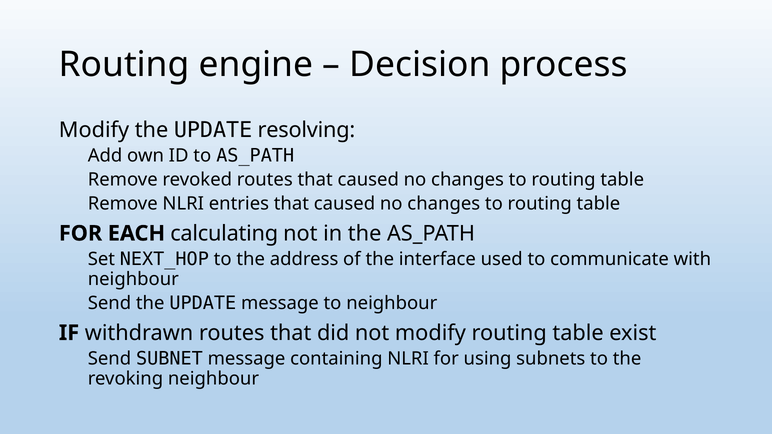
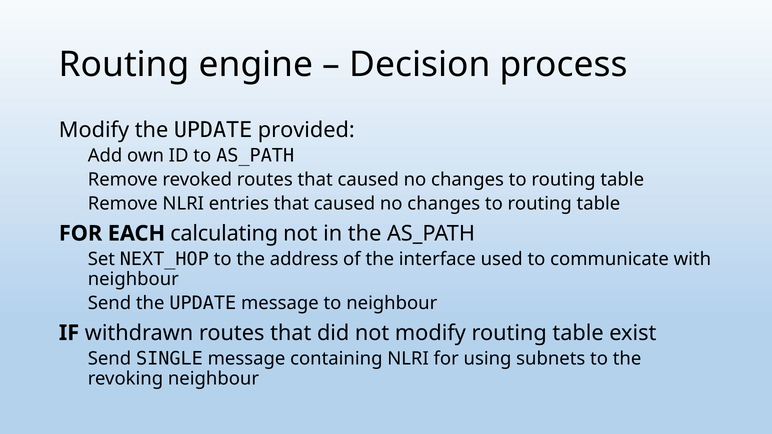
resolving: resolving -> provided (306, 130)
SUBNET: SUBNET -> SINGLE (169, 359)
